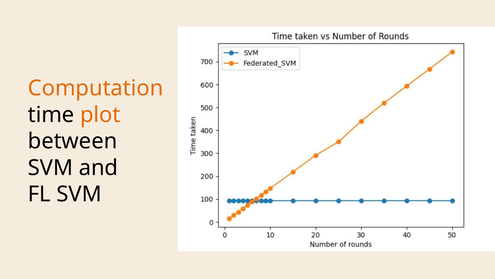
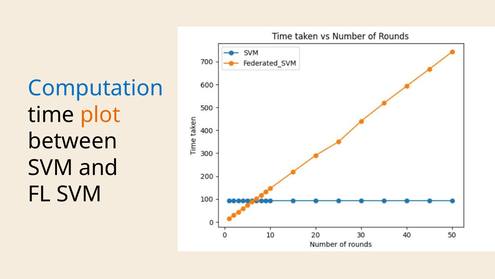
Computation colour: orange -> blue (96, 88)
